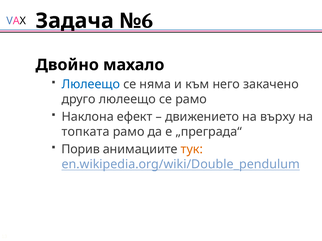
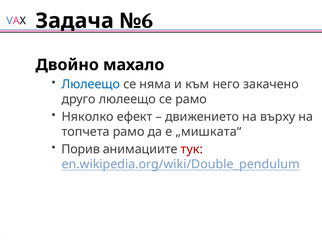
Наклона: Наклона -> Няколко (88, 117)
топката: топката -> топчета (86, 132)
„преграда“: „преграда“ -> „мишката“ (209, 132)
тук colour: orange -> red (192, 150)
